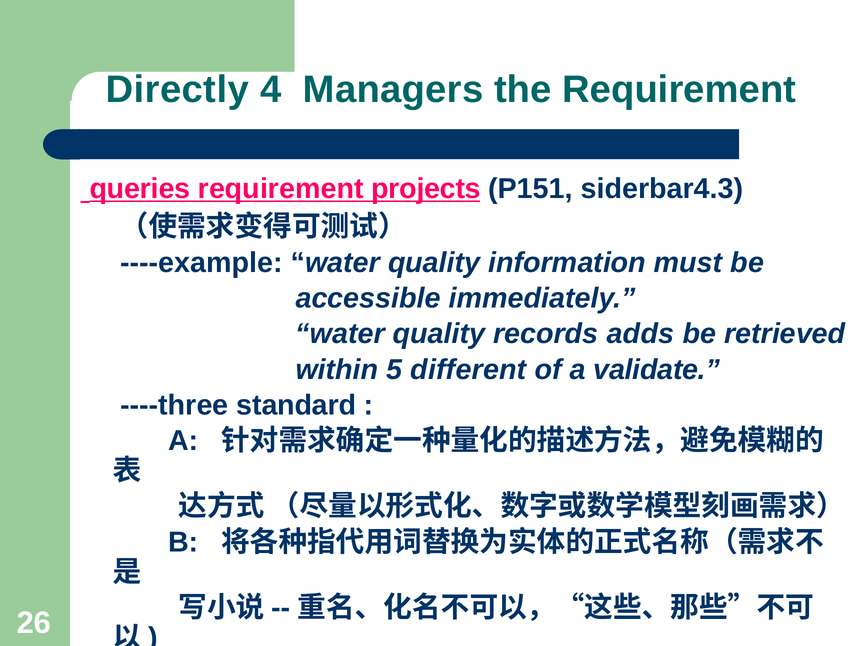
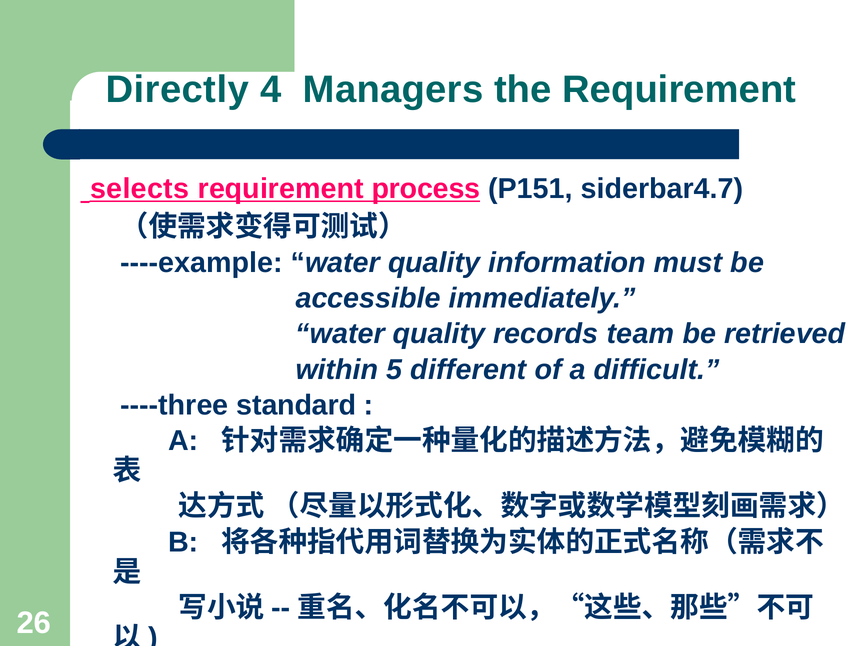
queries: queries -> selects (140, 189)
projects: projects -> process (426, 189)
siderbar4.3: siderbar4.3 -> siderbar4.7 (662, 189)
adds: adds -> team (640, 334)
validate: validate -> difficult (657, 370)
